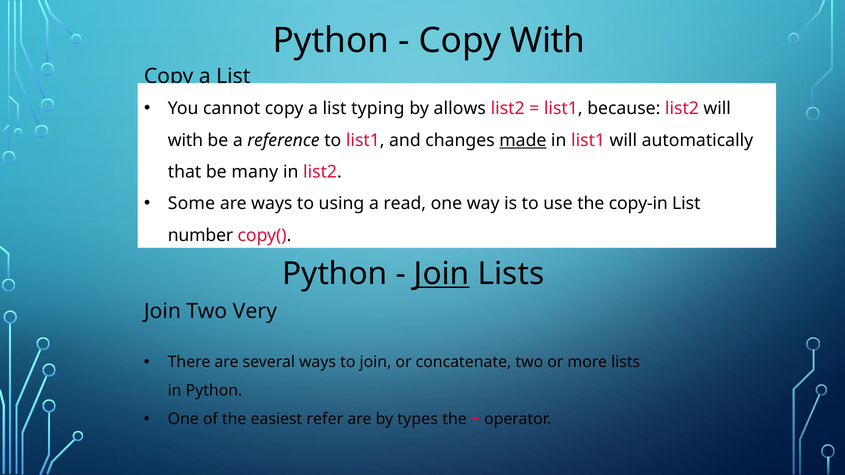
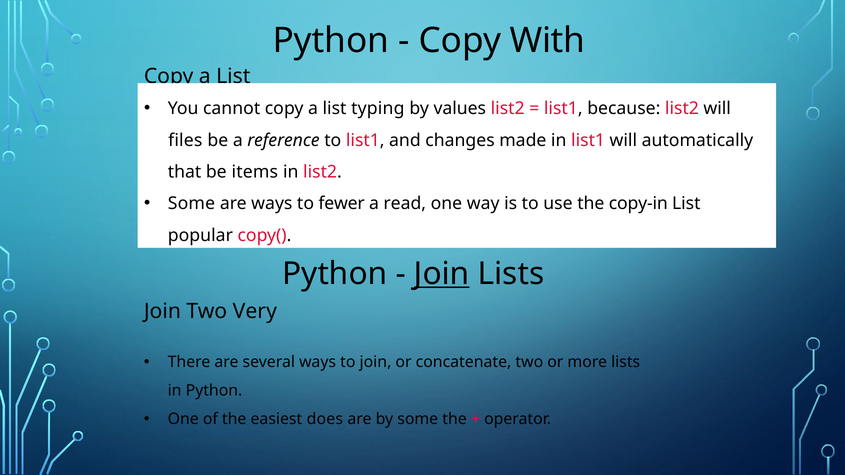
allows: allows -> values (460, 109)
with: with -> files (185, 140)
made underline: present -> none (523, 140)
many: many -> items (255, 172)
using: using -> fewer (342, 204)
number: number -> popular (200, 235)
refer: refer -> does (325, 419)
by types: types -> some (418, 419)
